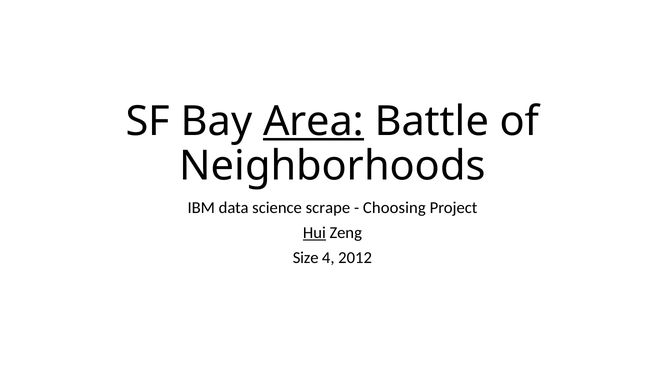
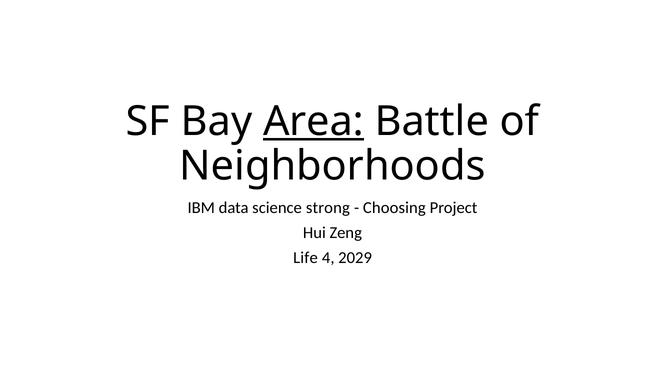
scrape: scrape -> strong (328, 208)
Hui underline: present -> none (314, 233)
Size: Size -> Life (305, 258)
2012: 2012 -> 2029 (355, 258)
